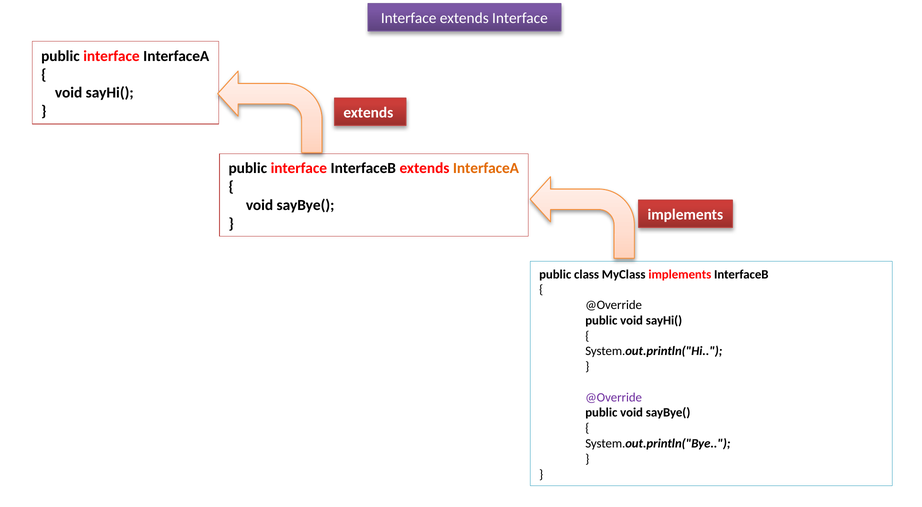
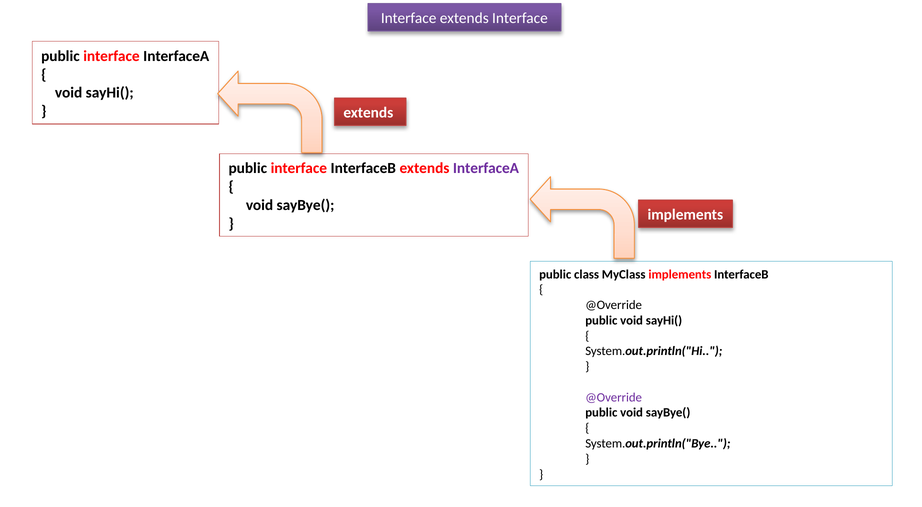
InterfaceA colour: orange -> purple (486, 168)
